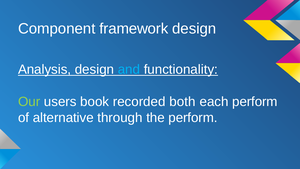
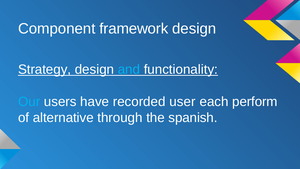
Analysis: Analysis -> Strategy (45, 69)
Our colour: light green -> light blue (29, 101)
book: book -> have (95, 101)
both: both -> user (182, 101)
the perform: perform -> spanish (193, 117)
